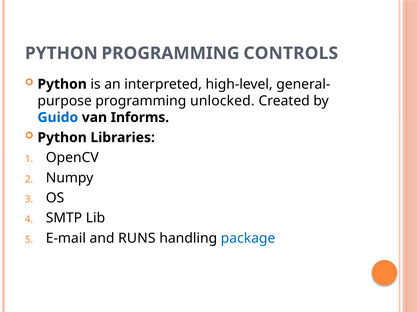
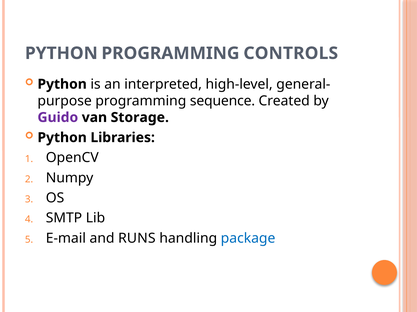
unlocked: unlocked -> sequence (223, 101)
Guido colour: blue -> purple (58, 118)
Informs: Informs -> Storage (140, 118)
